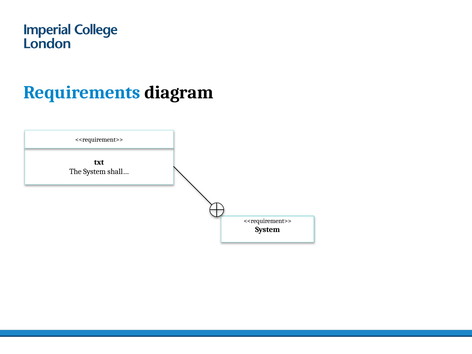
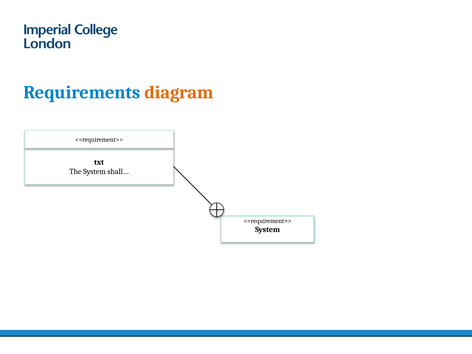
diagram colour: black -> orange (179, 92)
